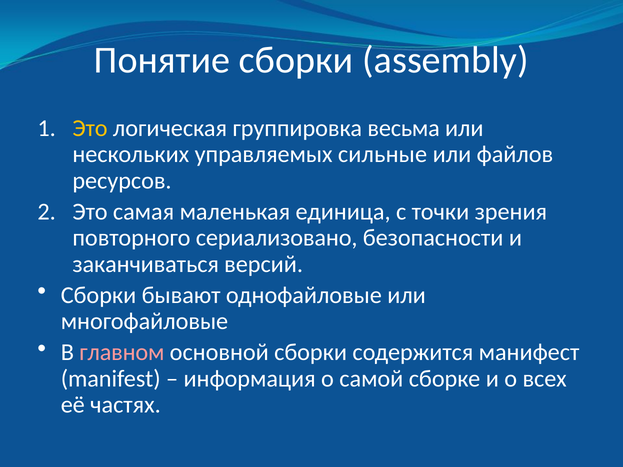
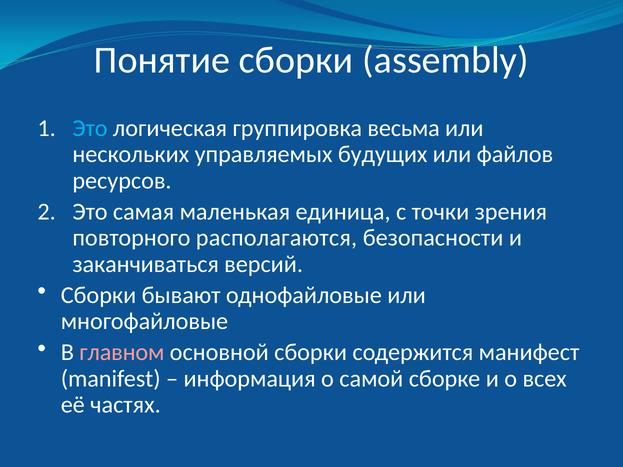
Это colour: yellow -> light blue (90, 128)
сильные: сильные -> будущих (383, 155)
сериализовано: сериализовано -> располагаются (276, 238)
